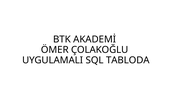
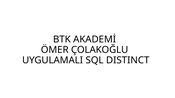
TABLODA: TABLODA -> DISTINCT (128, 60)
